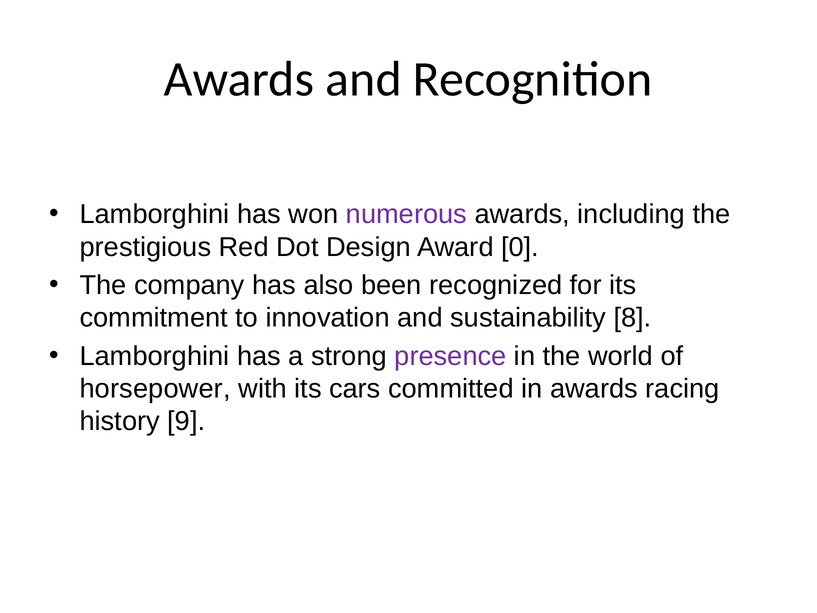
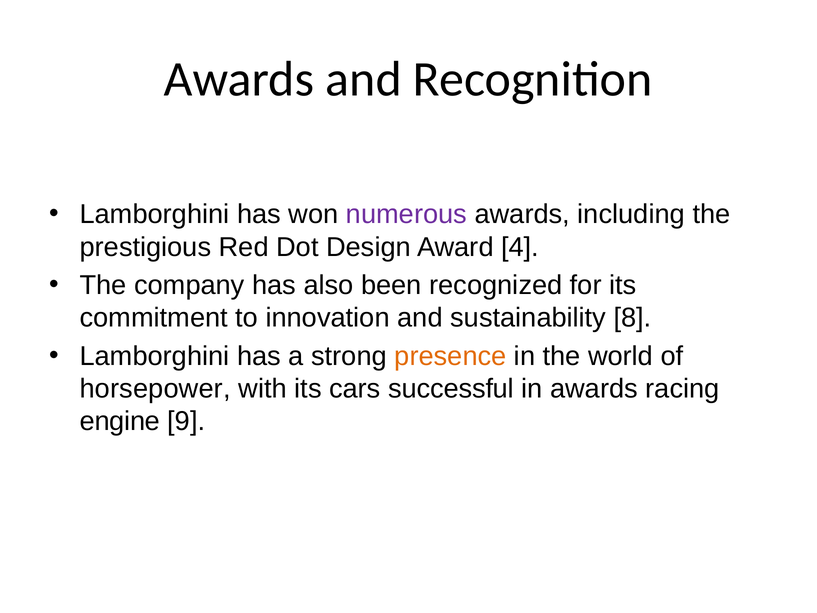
0: 0 -> 4 (520, 247)
presence colour: purple -> orange (450, 356)
committed: committed -> successful (451, 389)
history: history -> engine (120, 421)
